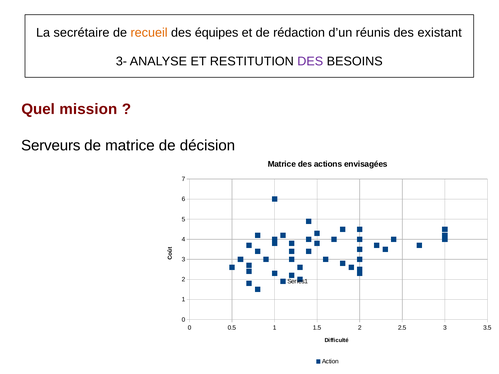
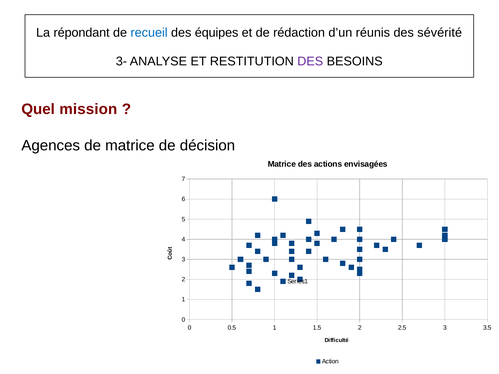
secrétaire: secrétaire -> répondant (82, 33)
recueil colour: orange -> blue (149, 33)
existant: existant -> sévérité (440, 33)
Serveurs: Serveurs -> Agences (51, 146)
